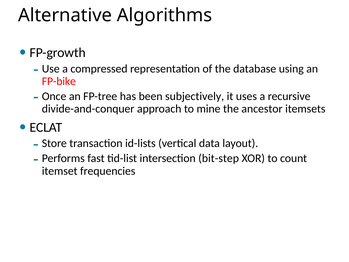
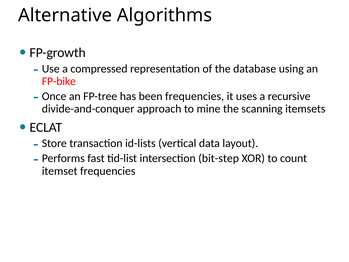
been subjectively: subjectively -> frequencies (195, 96)
ancestor: ancestor -> scanning (262, 109)
